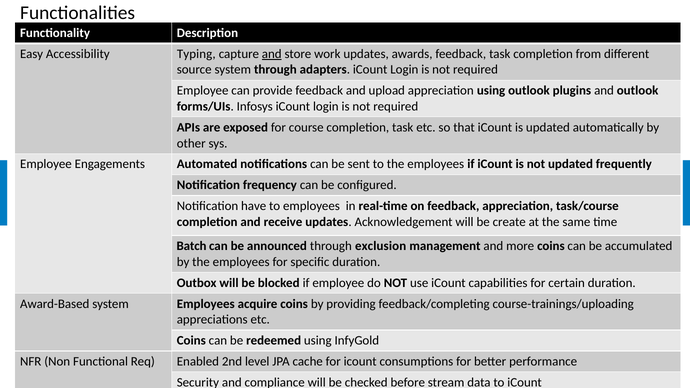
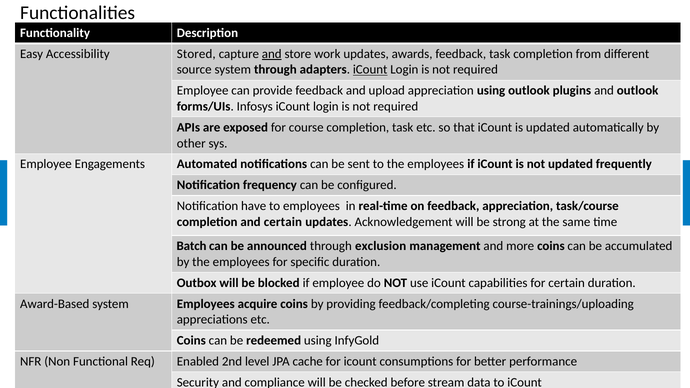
Typing: Typing -> Stored (196, 54)
iCount underline: none -> present (370, 70)
and receive: receive -> certain (283, 222)
create: create -> strong (509, 222)
